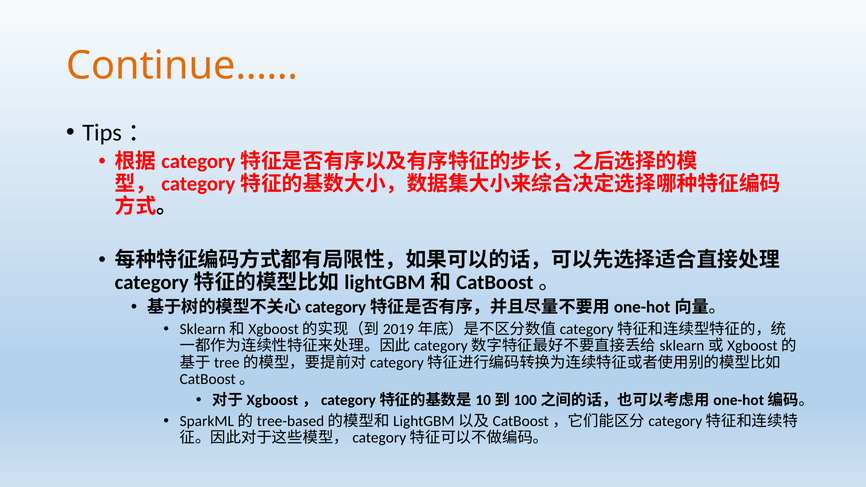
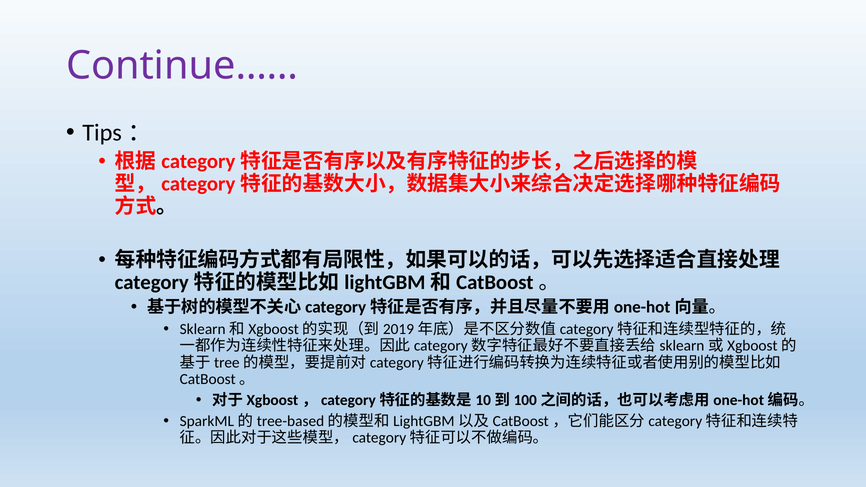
Continue…… colour: orange -> purple (182, 66)
